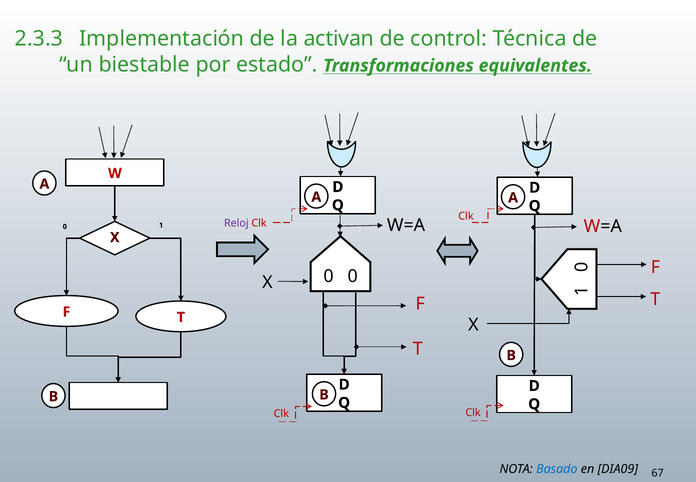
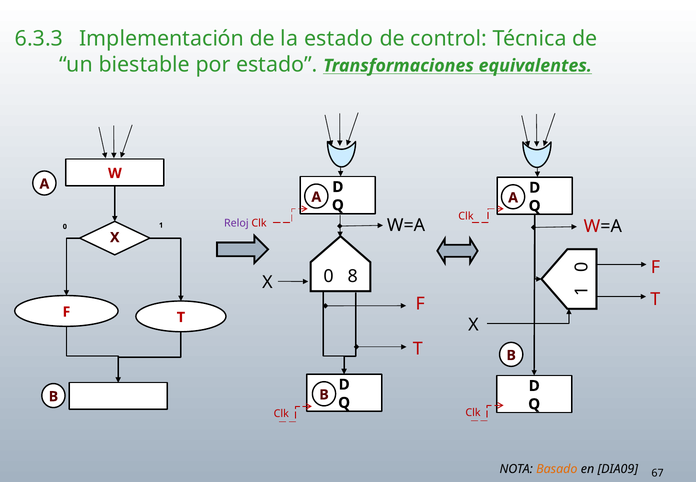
2.3.3: 2.3.3 -> 6.3.3 (39, 39)
la activan: activan -> estado (339, 39)
0 0: 0 -> 8 (353, 276)
Basado colour: blue -> orange (557, 469)
